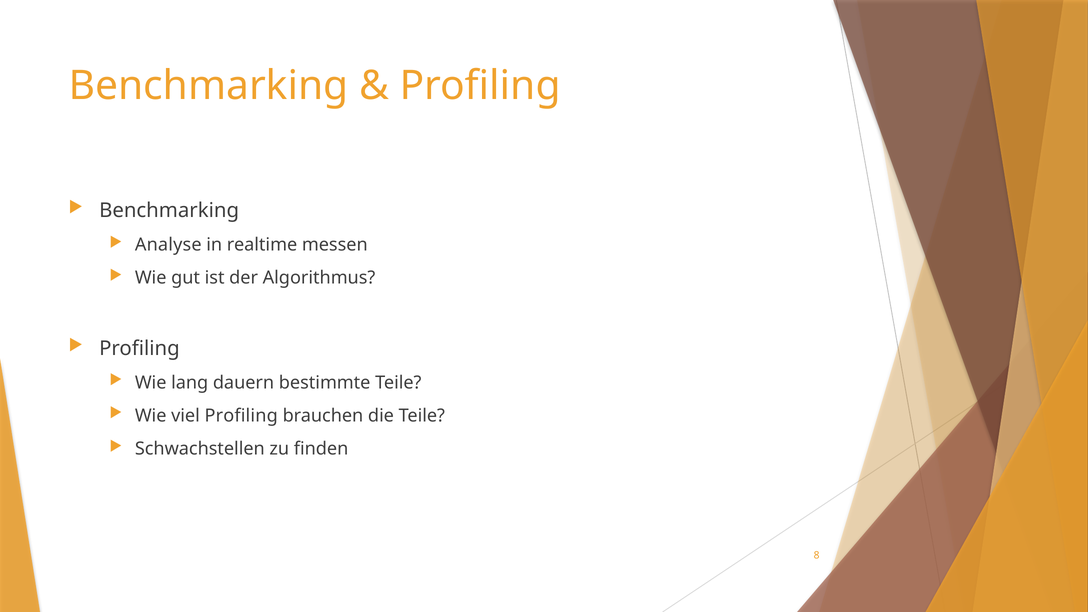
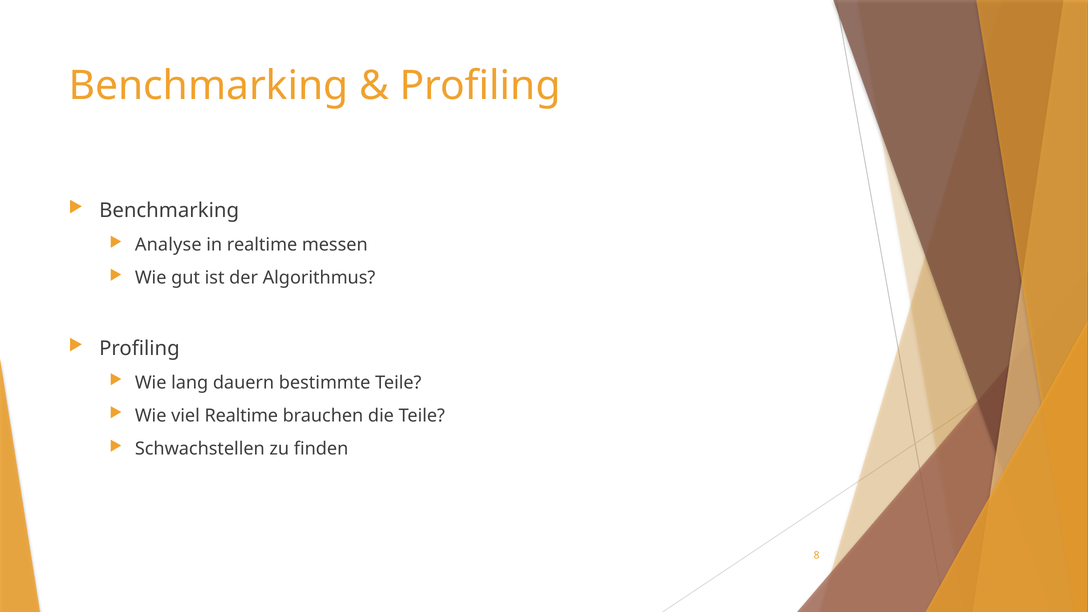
viel Profiling: Profiling -> Realtime (241, 416)
